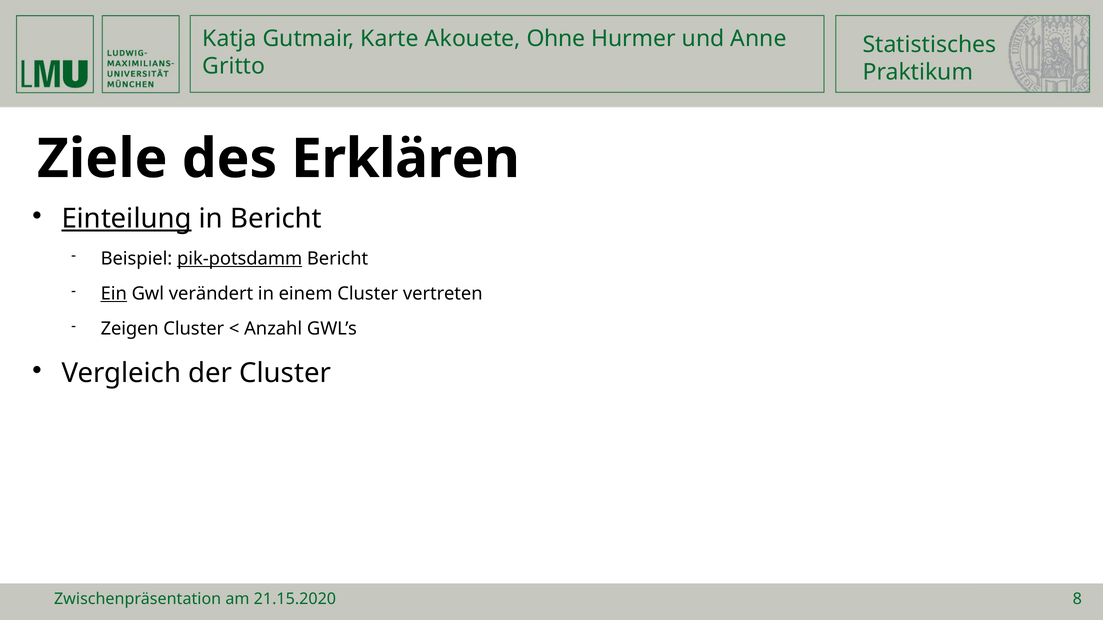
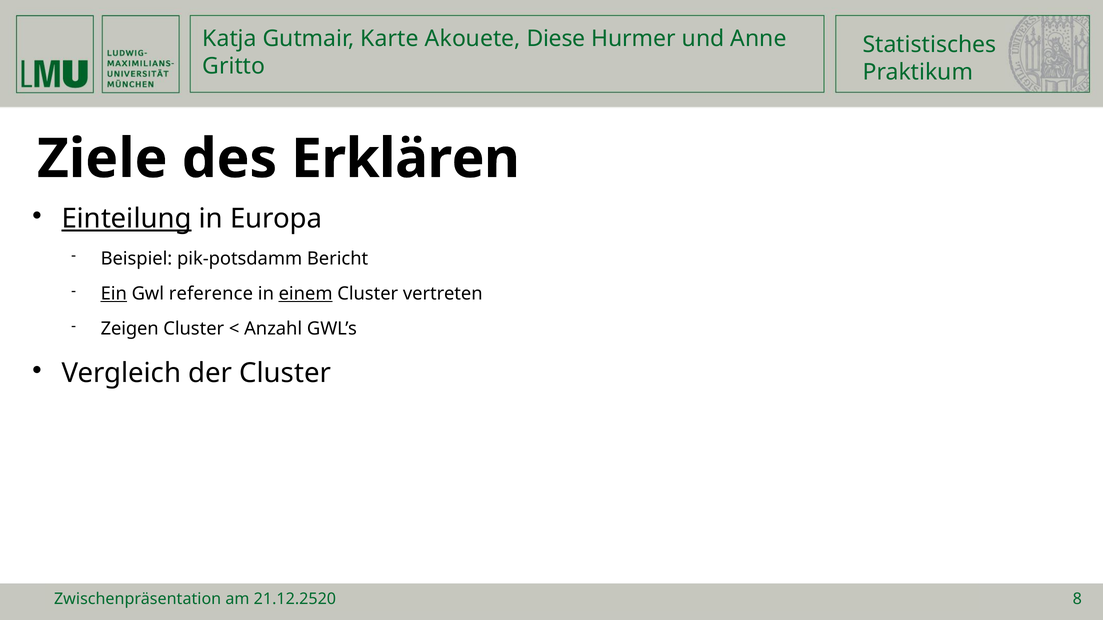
Ohne: Ohne -> Diese (556, 39)
in Bericht: Bericht -> Europa (276, 219)
pik-potsdamm underline: present -> none (240, 259)
verändert: verändert -> reference (211, 294)
einem underline: none -> present (306, 294)
21.15.2020: 21.15.2020 -> 21.12.2520 (295, 599)
